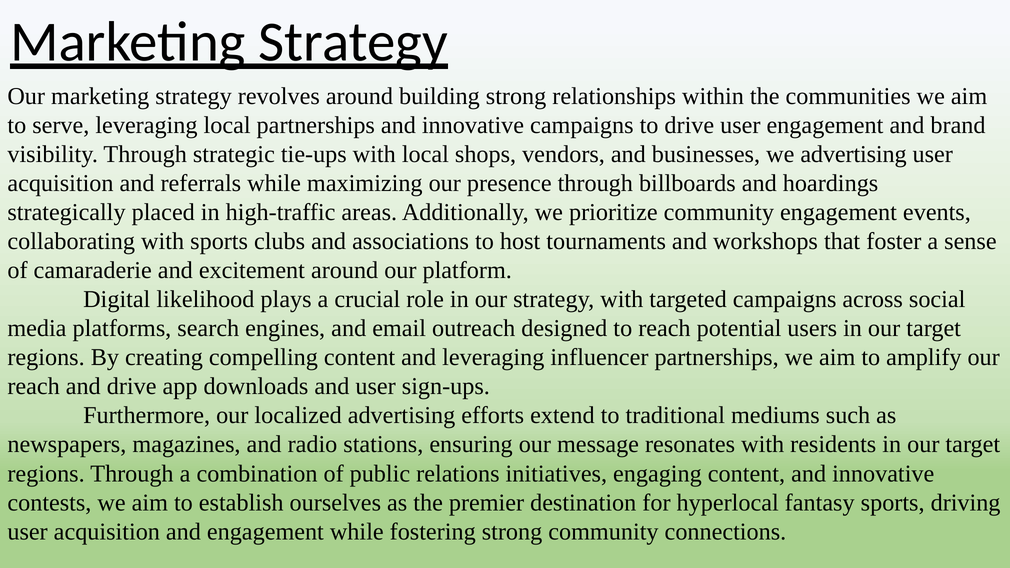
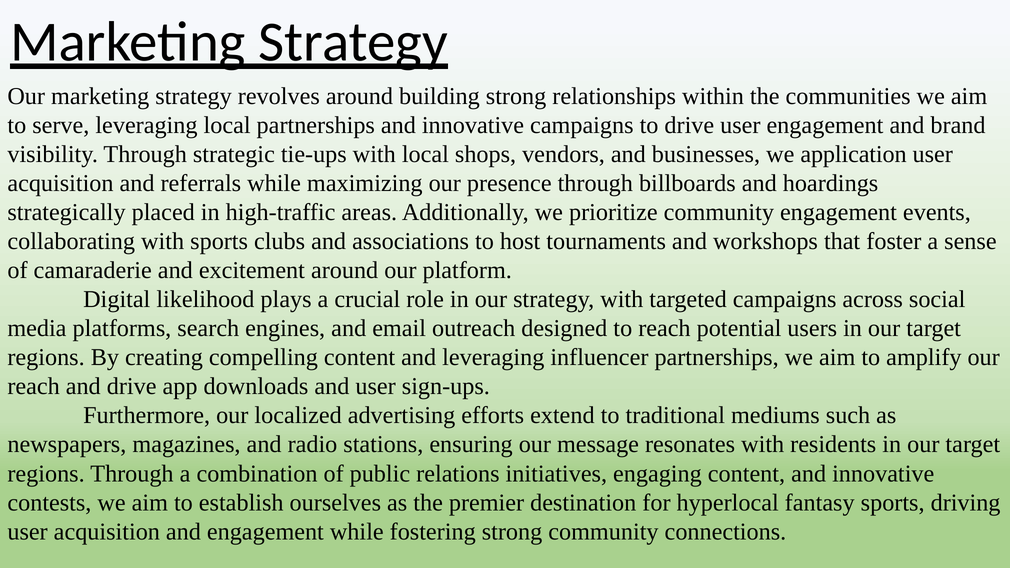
we advertising: advertising -> application (854, 154)
